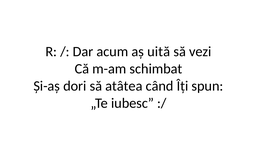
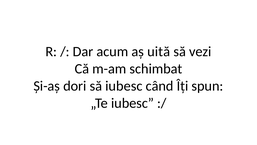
să atâtea: atâtea -> iubesc (124, 86)
